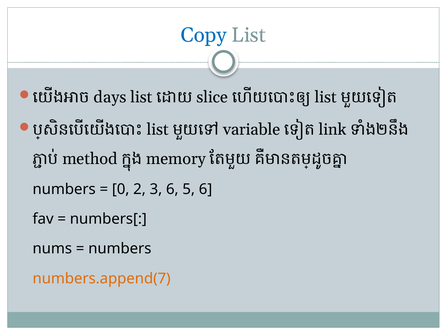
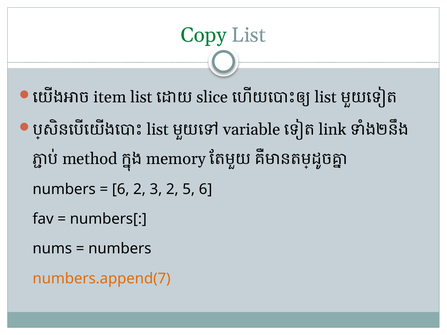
Copy colour: blue -> green (204, 35)
days: days -> item (110, 97)
0: 0 -> 6 (121, 189)
3 6: 6 -> 2 (172, 189)
